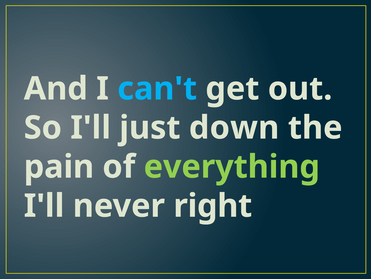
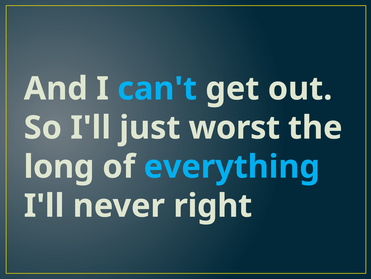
down: down -> worst (234, 128)
pain: pain -> long (59, 166)
everything colour: light green -> light blue (232, 166)
